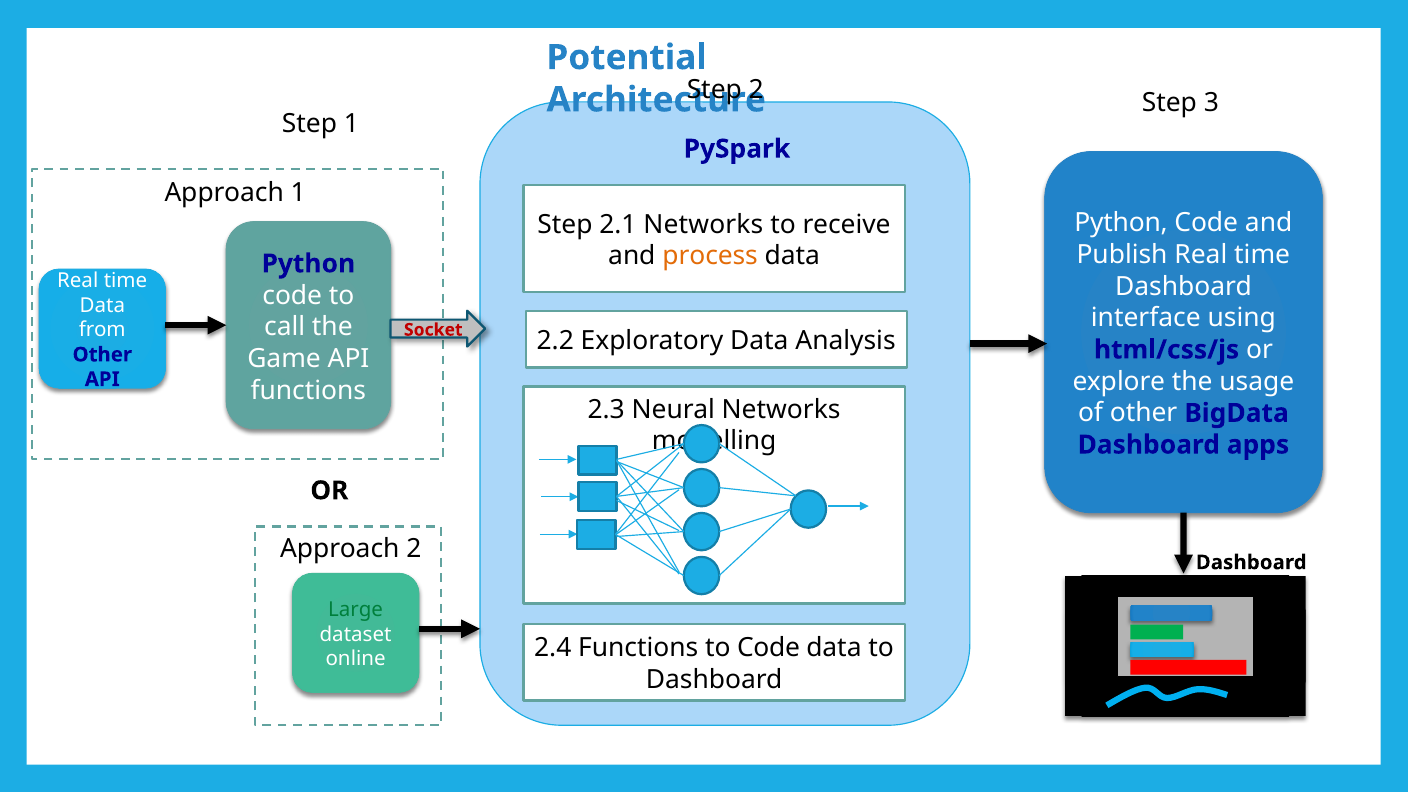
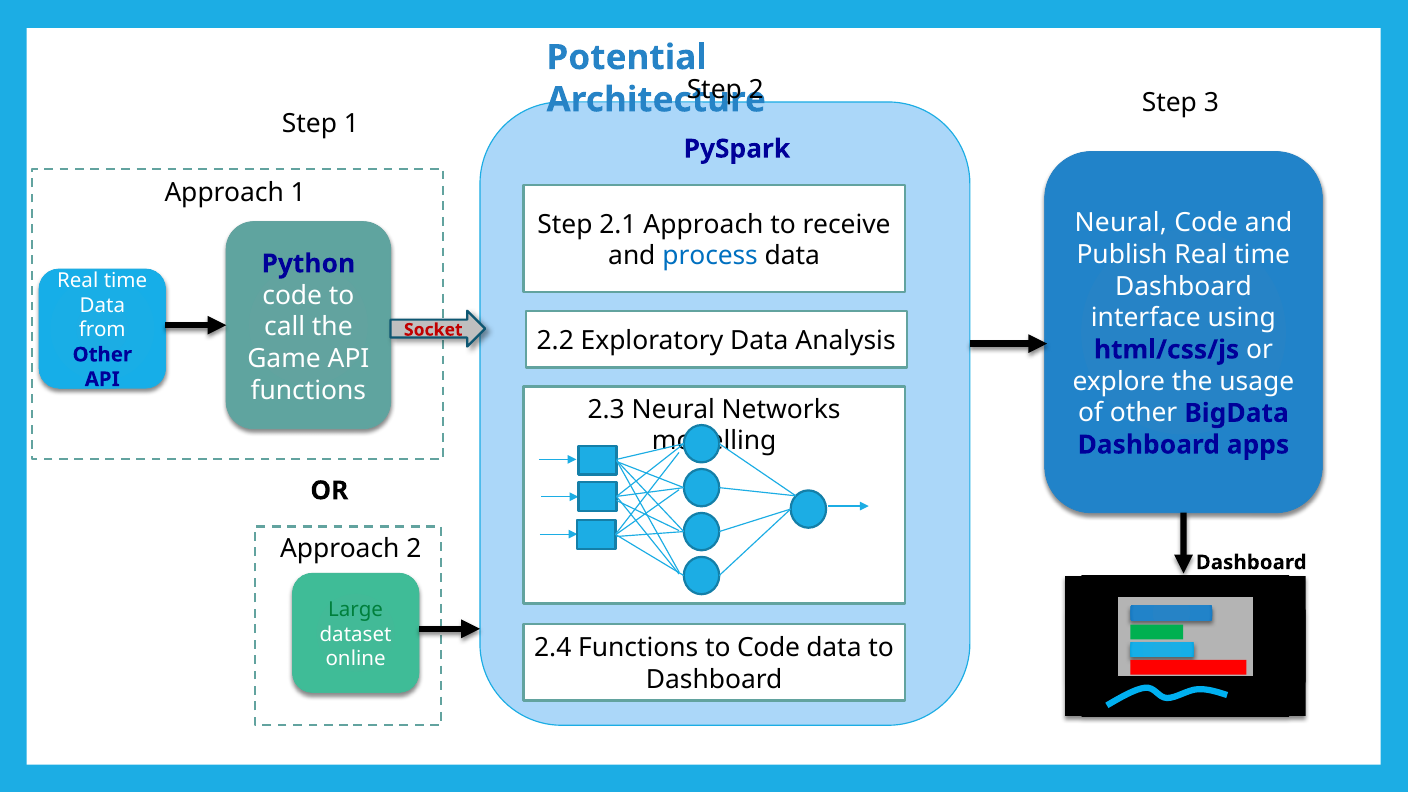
Python: Python -> Neural (1121, 223)
2.1 Networks: Networks -> Approach (703, 225)
process colour: orange -> blue (710, 256)
